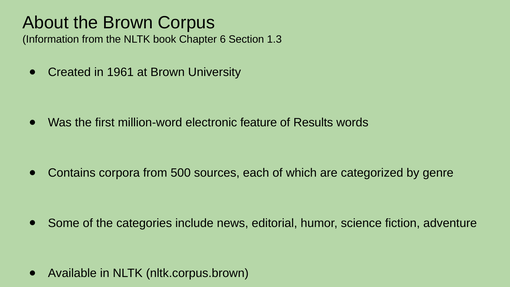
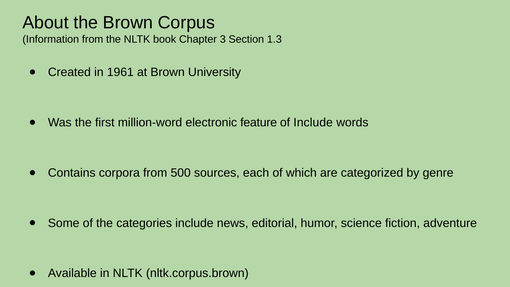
6: 6 -> 3 (223, 39)
of Results: Results -> Include (313, 123)
